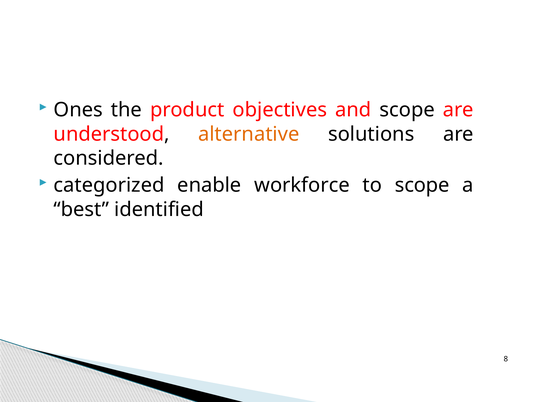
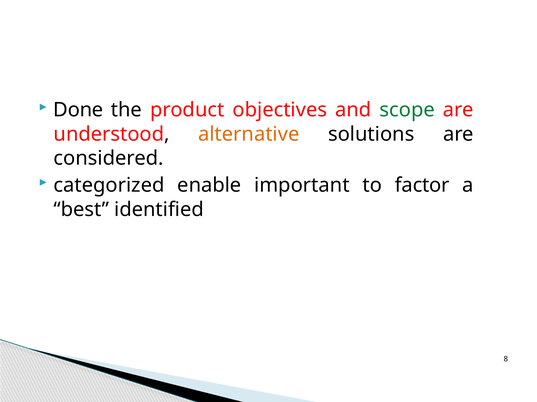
Ones: Ones -> Done (78, 110)
scope colour: black -> green (407, 110)
workforce: workforce -> important (302, 186)
to scope: scope -> factor (422, 186)
